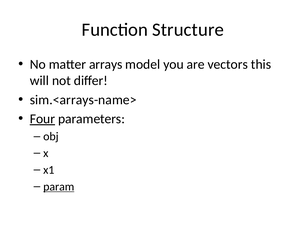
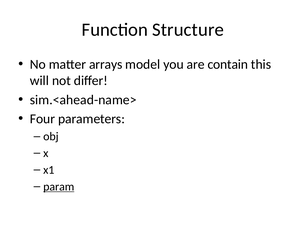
vectors: vectors -> contain (228, 64)
sim.<arrays-name>: sim.<arrays-name> -> sim.<ahead-name> (83, 100)
Four underline: present -> none (42, 119)
